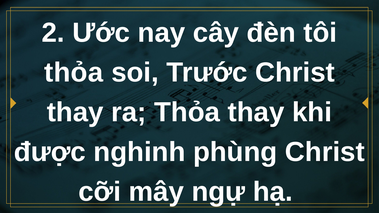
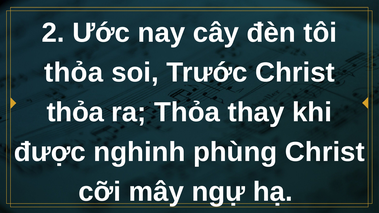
thay: thay -> thỏa (75, 112)
